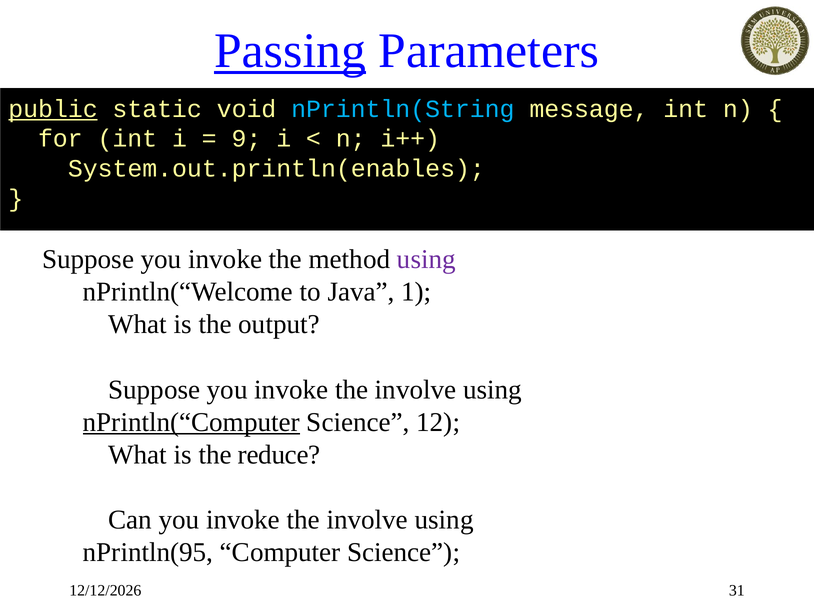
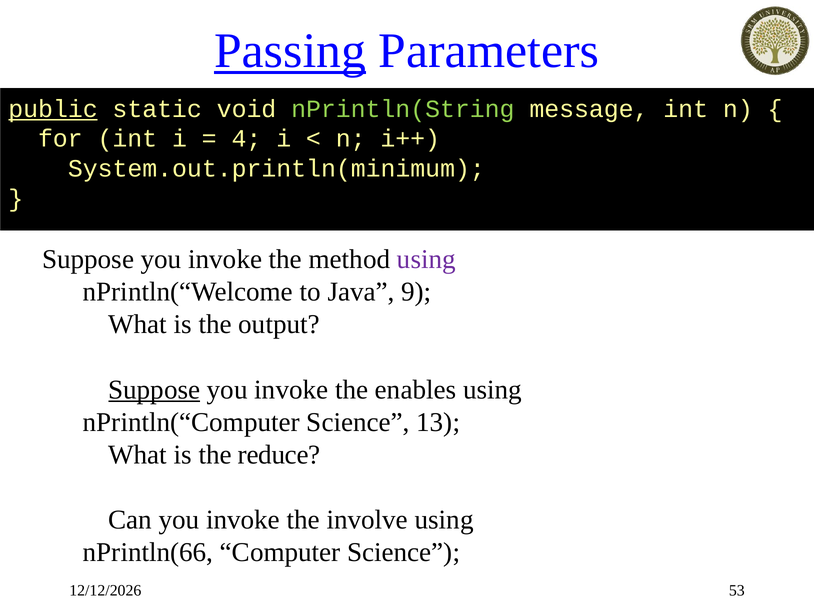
nPrintln(String colour: light blue -> light green (403, 109)
9: 9 -> 4 (246, 139)
System.out.println(enables: System.out.println(enables -> System.out.println(minimum (276, 169)
1: 1 -> 9 (416, 292)
Suppose underline: none -> present (154, 390)
involve: involve -> enables (416, 390)
nPrintln(“Computer underline: present -> none (191, 422)
12: 12 -> 13 (438, 422)
nPrintln(95: nPrintln(95 -> nPrintln(66 (148, 553)
31: 31 -> 53 (737, 591)
